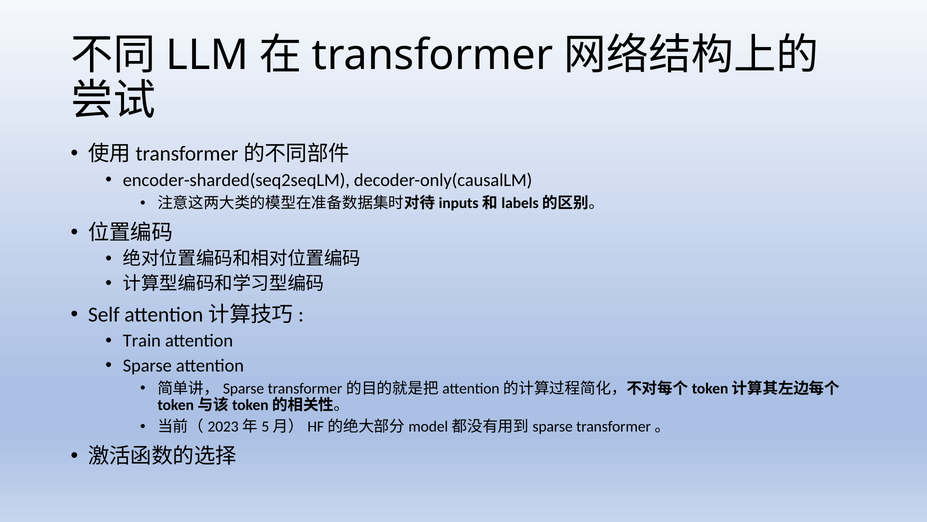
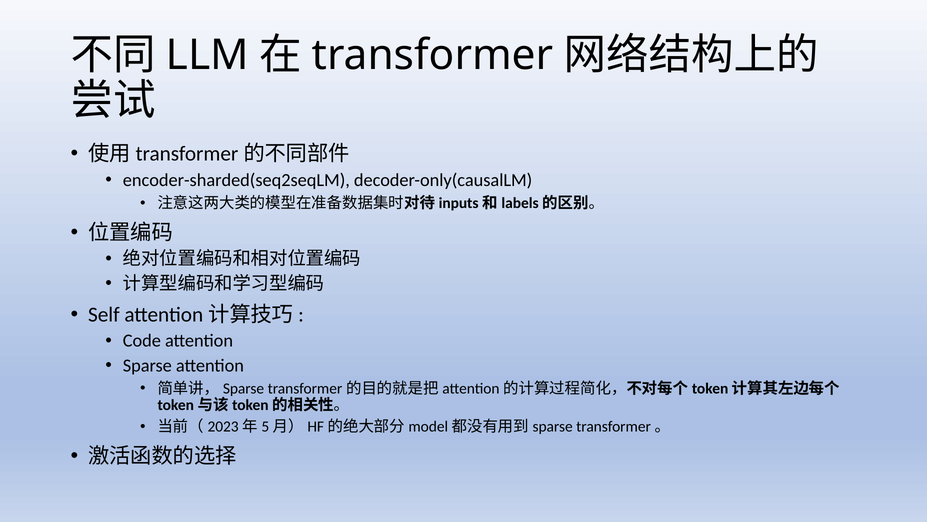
Train: Train -> Code (142, 340)
